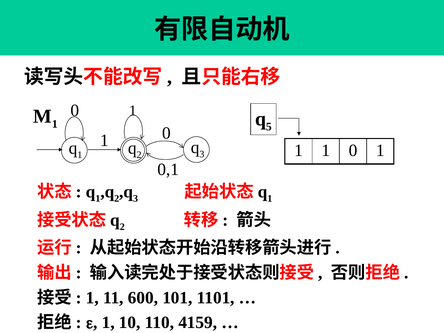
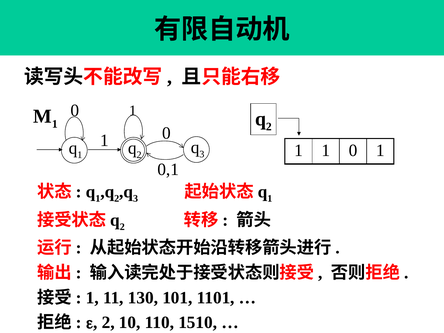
5: 5 -> 2 (269, 127)
600: 600 -> 130 (143, 298)
1: 1 -> 2 (108, 323)
4159: 4159 -> 1510 (198, 323)
